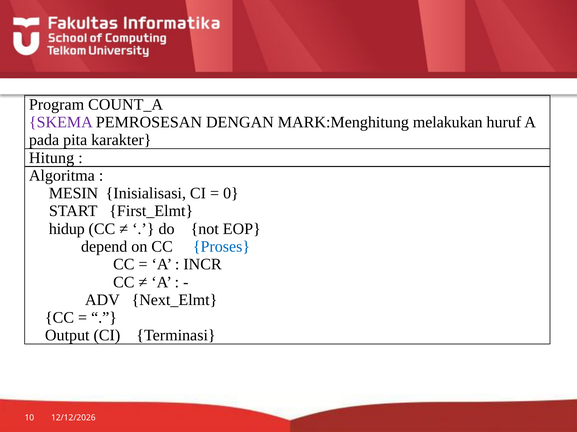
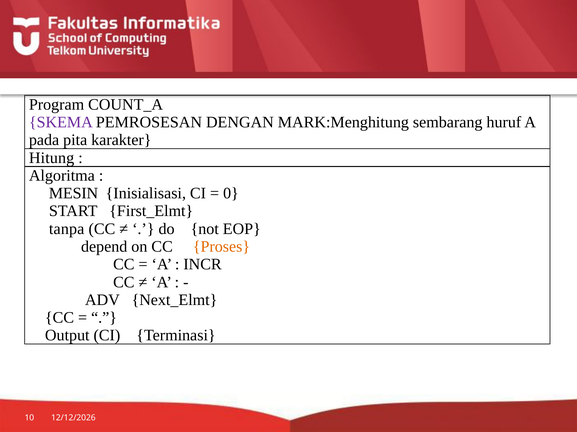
melakukan: melakukan -> sembarang (448, 122)
hidup: hidup -> tanpa (67, 229)
Proses colour: blue -> orange (221, 247)
